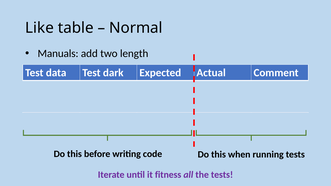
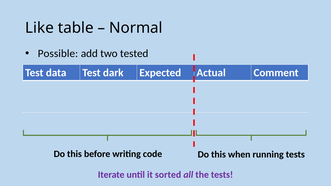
Manuals: Manuals -> Possible (58, 54)
length: length -> tested (134, 54)
fitness: fitness -> sorted (168, 175)
